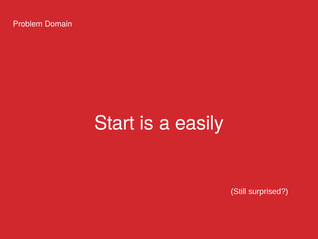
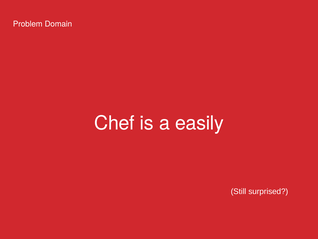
Start: Start -> Chef (114, 123)
